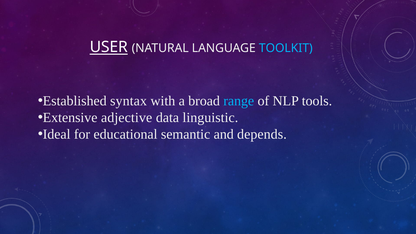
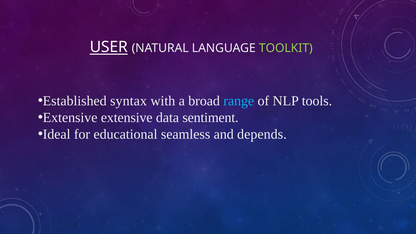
TOOLKIT colour: light blue -> light green (286, 48)
Extensive adjective: adjective -> extensive (127, 118)
linguistic: linguistic -> sentiment (210, 118)
semantic: semantic -> seamless (186, 134)
